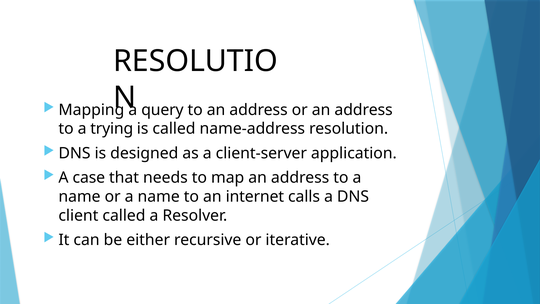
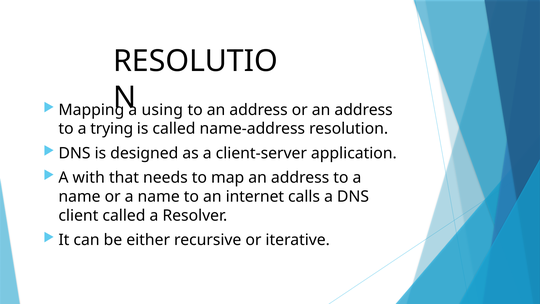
query: query -> using (162, 110)
case: case -> with (89, 178)
